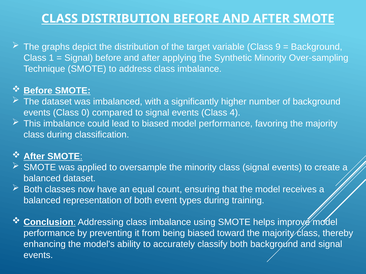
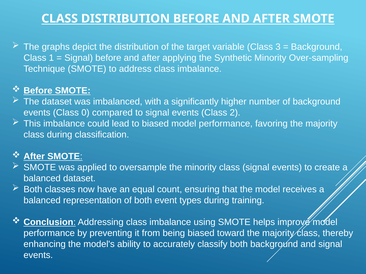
9: 9 -> 3 (278, 47)
4: 4 -> 2 (235, 113)
